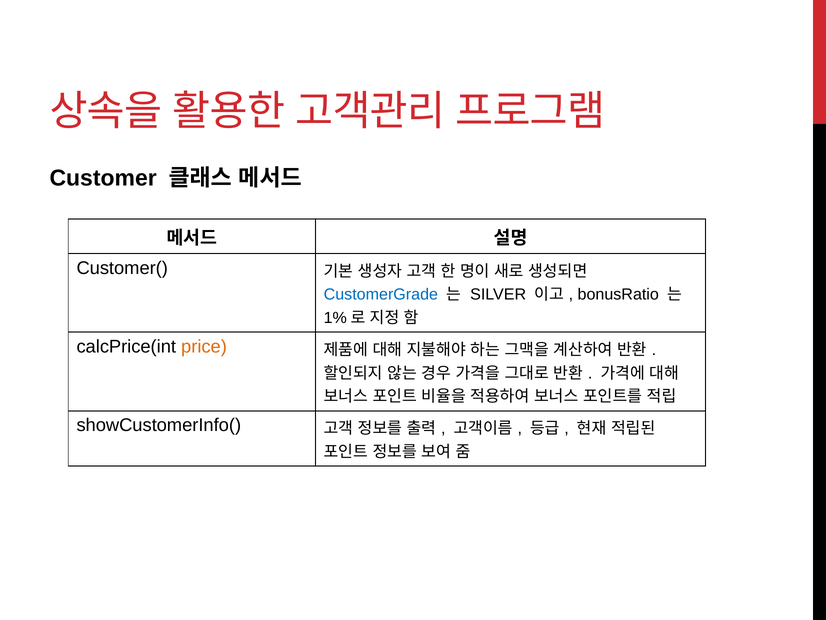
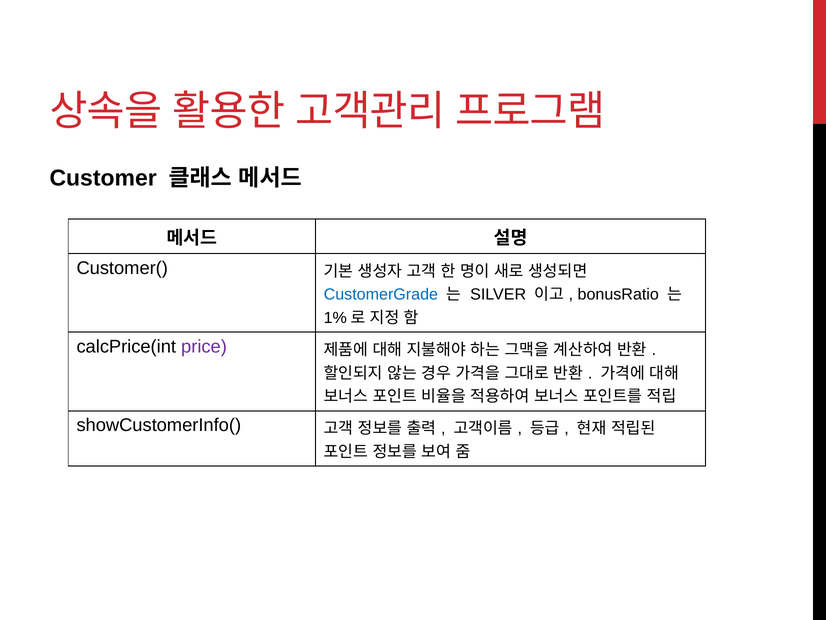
price colour: orange -> purple (204, 347)
